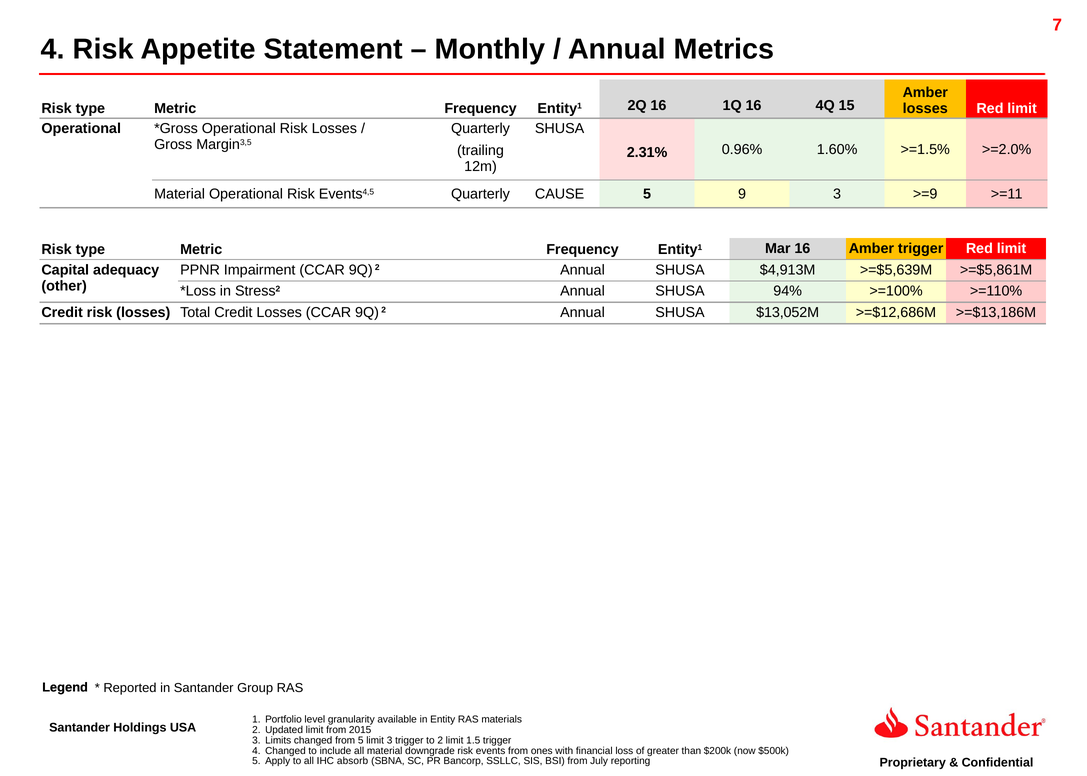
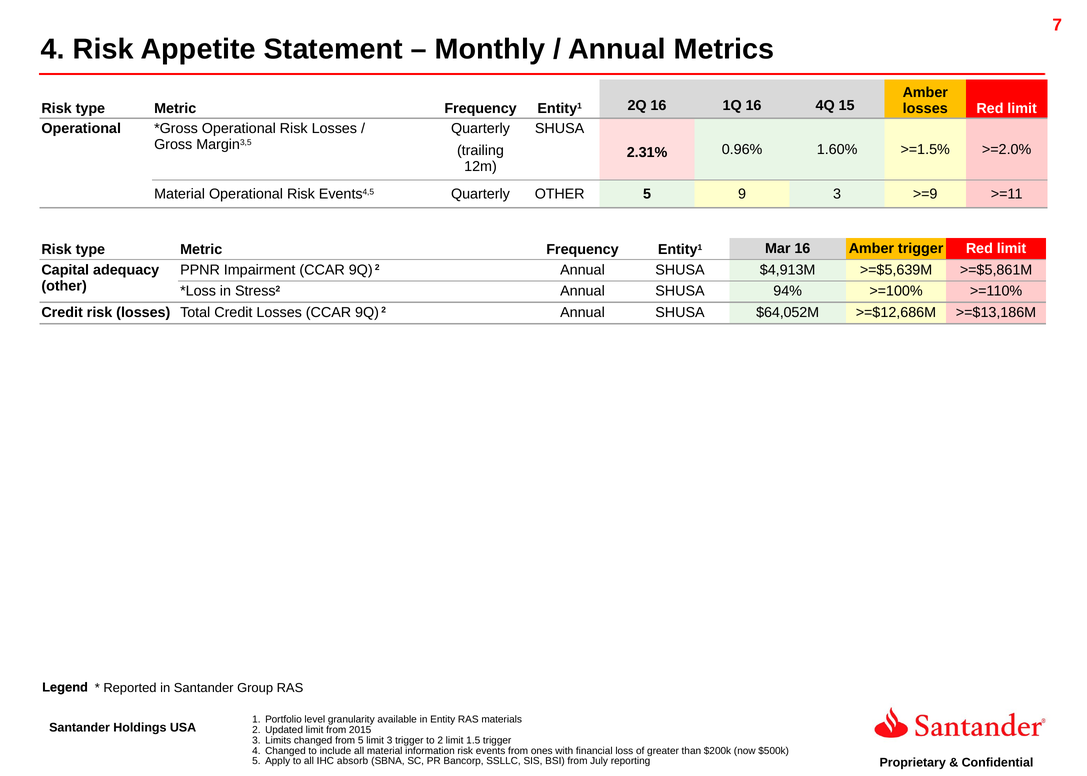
Quarterly CAUSE: CAUSE -> OTHER (560, 194)
$13,052M: $13,052M -> $64,052M (788, 313)
downgrade: downgrade -> information (430, 751)
